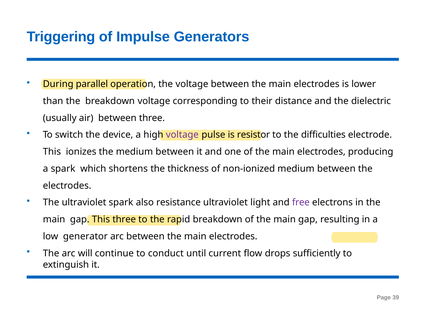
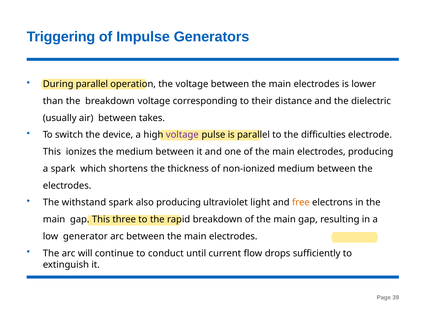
between three: three -> takes (152, 118)
is resistor: resistor -> parallel (253, 135)
The ultraviolet: ultraviolet -> withstand (84, 203)
also resistance: resistance -> producing (179, 203)
free colour: purple -> orange (301, 203)
